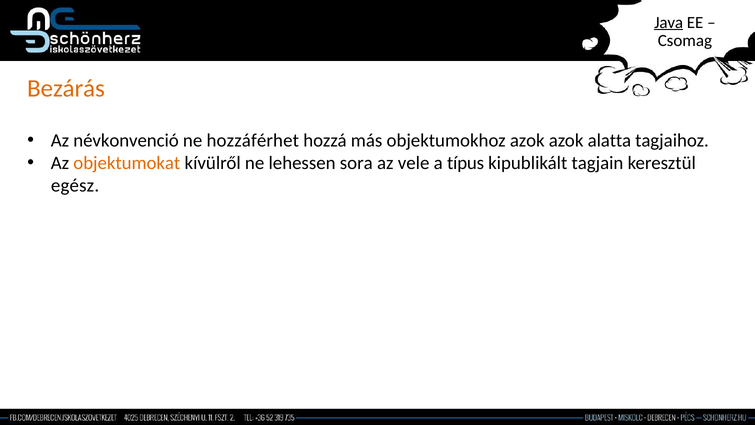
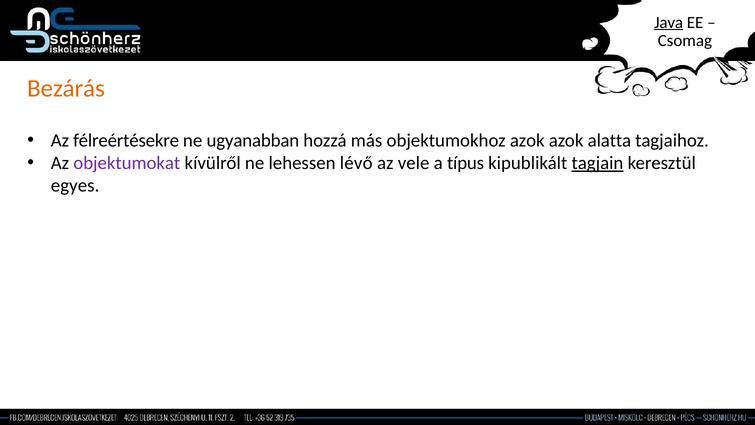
névkonvenció: névkonvenció -> félreértésekre (126, 140)
hozzáférhet: hozzáférhet -> ugyanabban (253, 140)
objektumokat colour: orange -> purple (127, 163)
sora: sora -> lévő (356, 163)
tagjain underline: none -> present (597, 163)
egész: egész -> egyes (75, 186)
